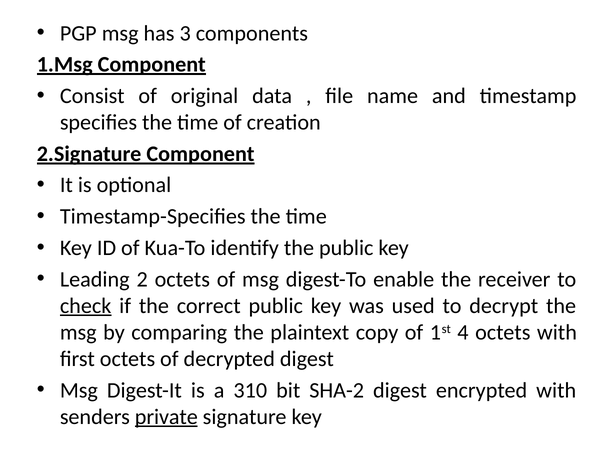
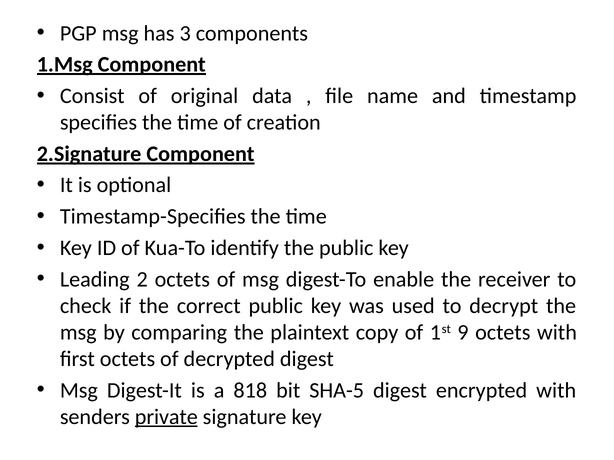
check underline: present -> none (86, 306)
4: 4 -> 9 (463, 333)
310: 310 -> 818 (250, 391)
SHA-2: SHA-2 -> SHA-5 (337, 391)
